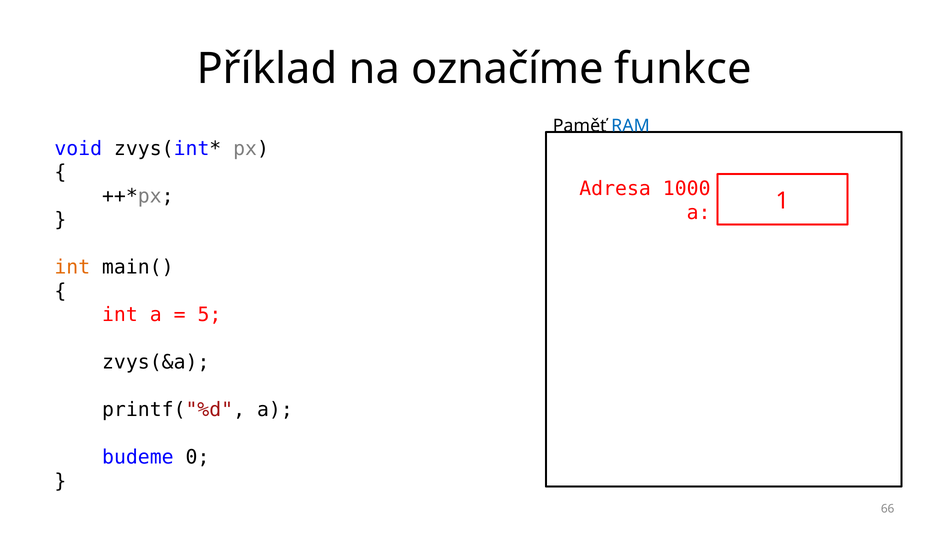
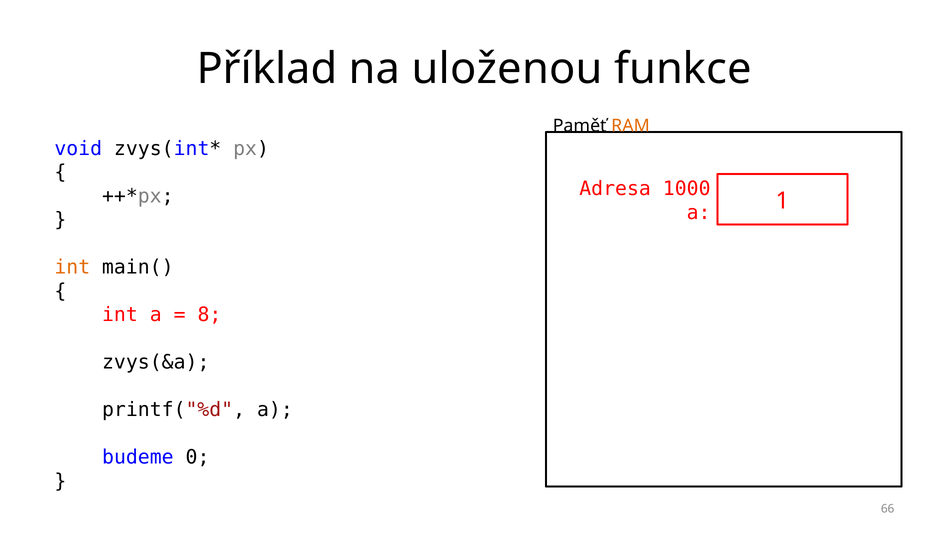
označíme: označíme -> uloženou (507, 69)
RAM colour: blue -> orange (630, 126)
5: 5 -> 8 (209, 315)
